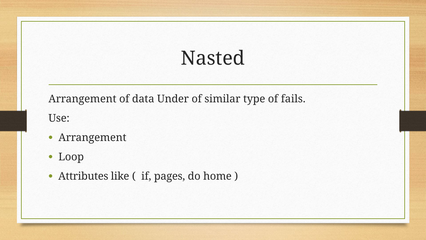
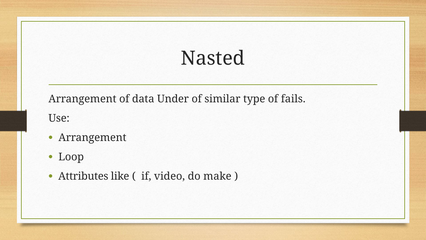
pages: pages -> video (170, 176)
home: home -> make (217, 176)
